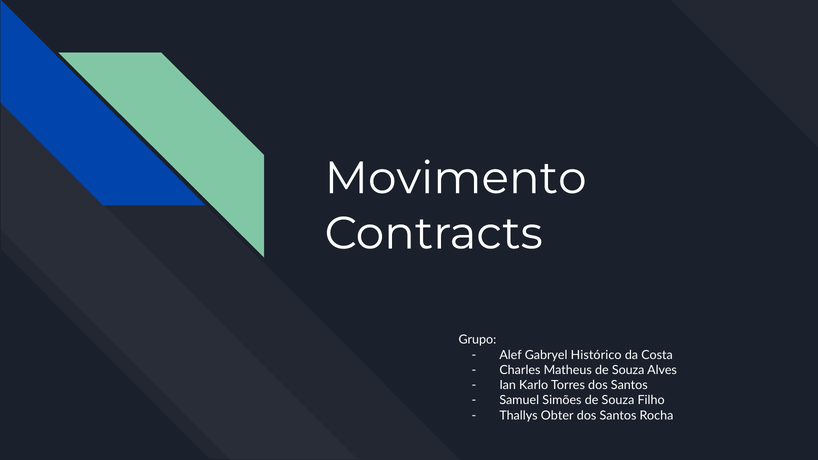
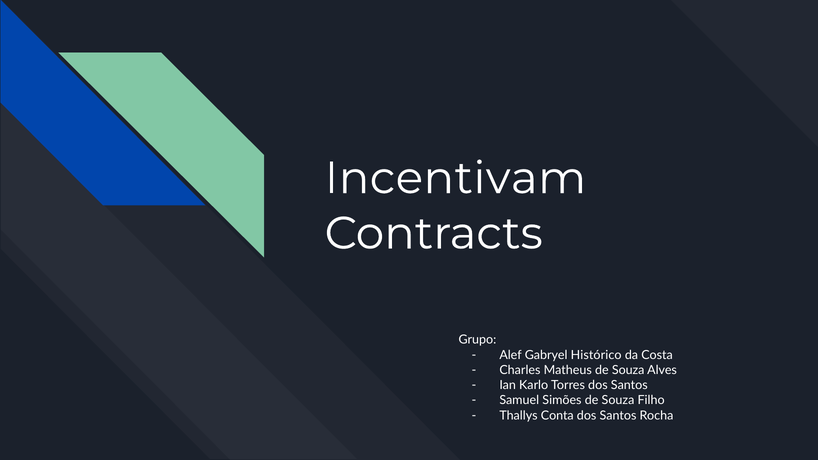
Movimento: Movimento -> Incentivam (455, 178)
Obter: Obter -> Conta (557, 416)
